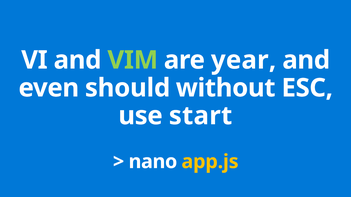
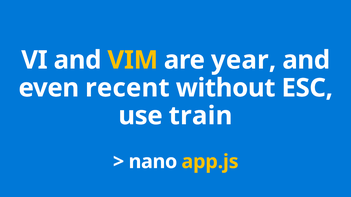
VIM colour: light green -> yellow (133, 60)
should: should -> recent (127, 88)
start: start -> train (201, 116)
